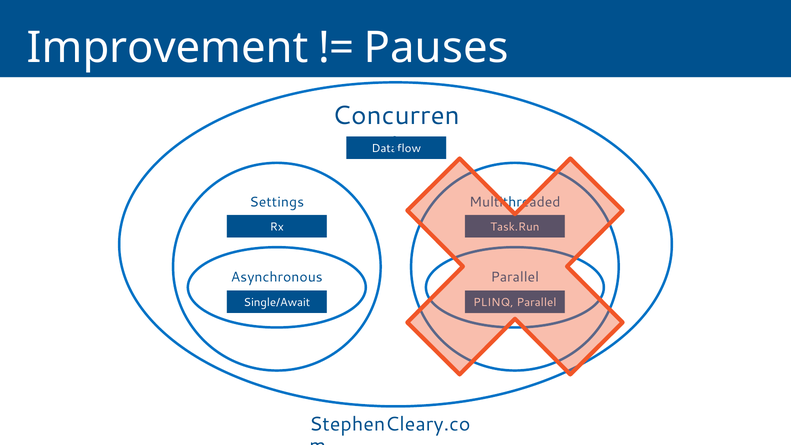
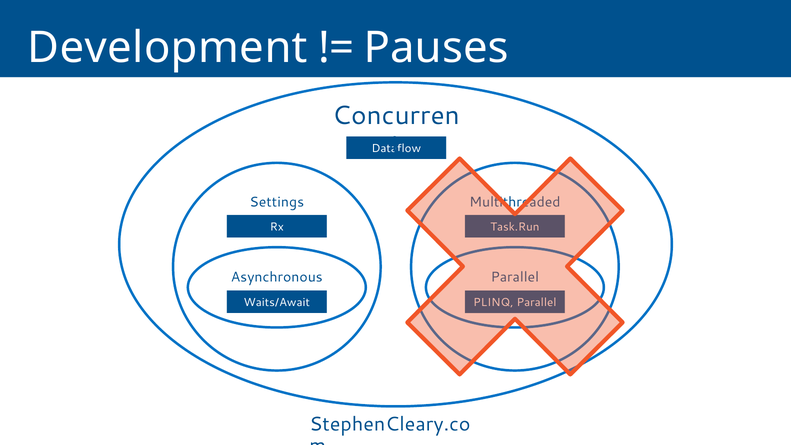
Improvement: Improvement -> Development (167, 48)
Single/Await: Single/Await -> Waits/Await (277, 302)
